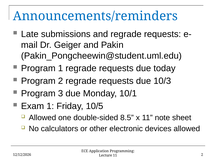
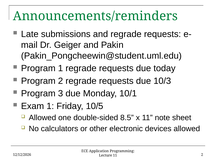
Announcements/reminders colour: blue -> green (95, 16)
